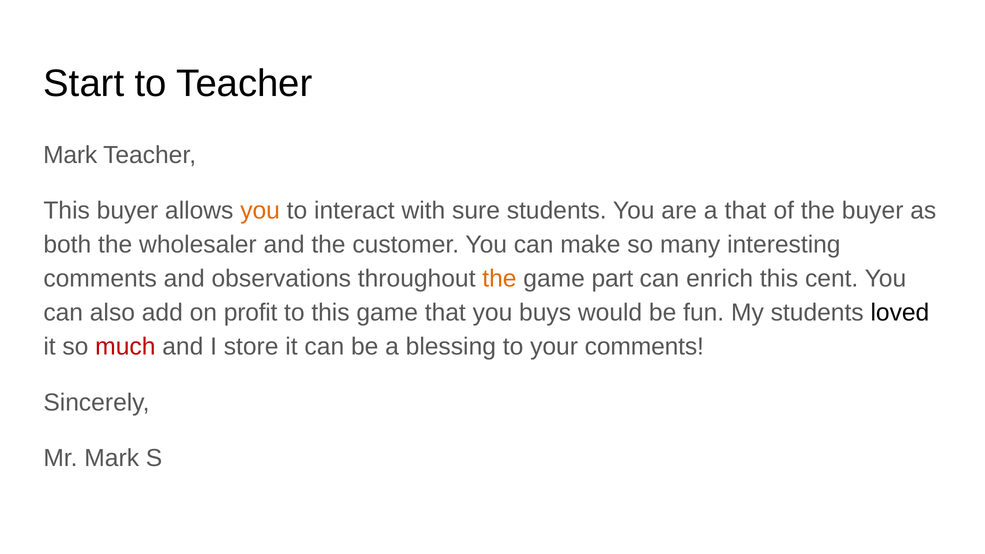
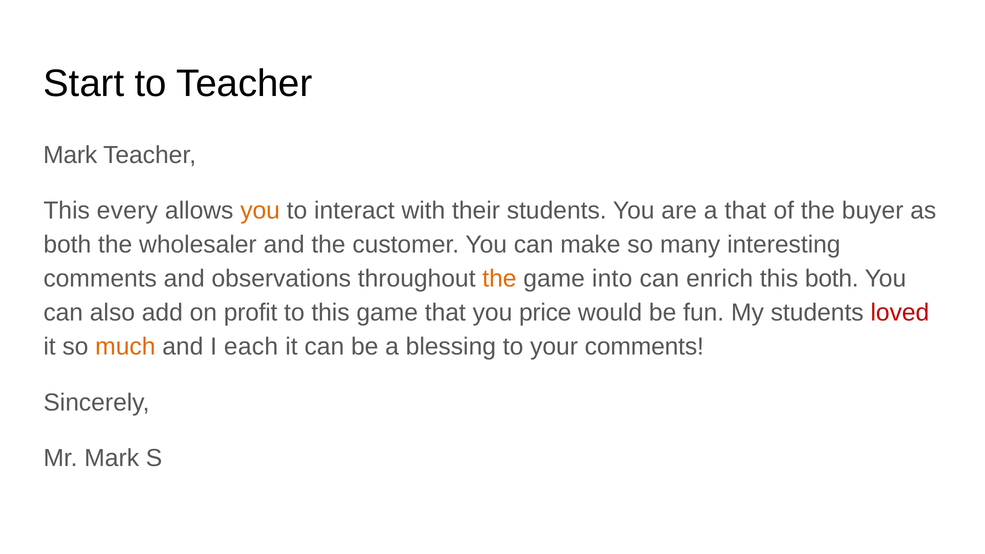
This buyer: buyer -> every (127, 211)
sure: sure -> their (476, 211)
part: part -> into (612, 279)
this cent: cent -> both (832, 279)
buys: buys -> price (545, 313)
loved colour: black -> red (900, 313)
much colour: red -> orange (125, 347)
store: store -> each (251, 347)
